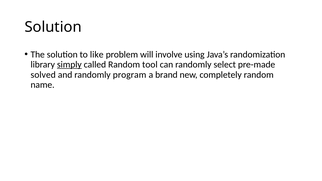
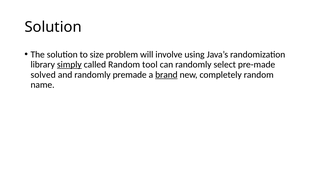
like: like -> size (97, 54)
program: program -> premade (130, 75)
brand underline: none -> present (166, 75)
